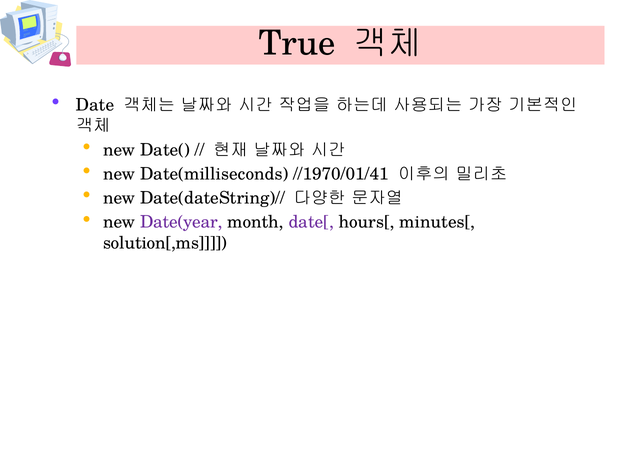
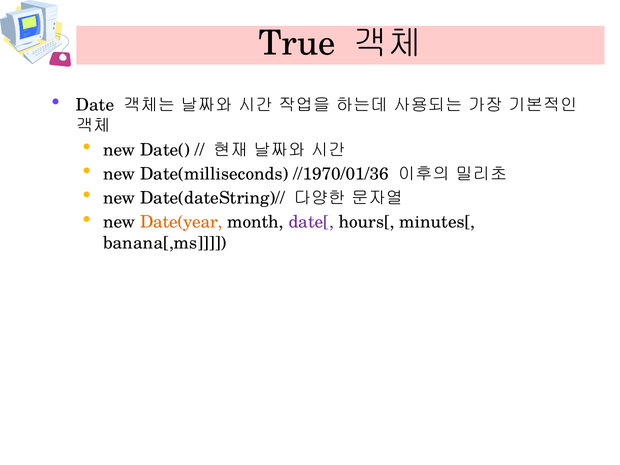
//1970/01/41: //1970/01/41 -> //1970/01/36 (341, 174)
Date(year colour: purple -> orange (181, 222)
solution[,ms: solution[,ms -> banana[,ms (165, 243)
